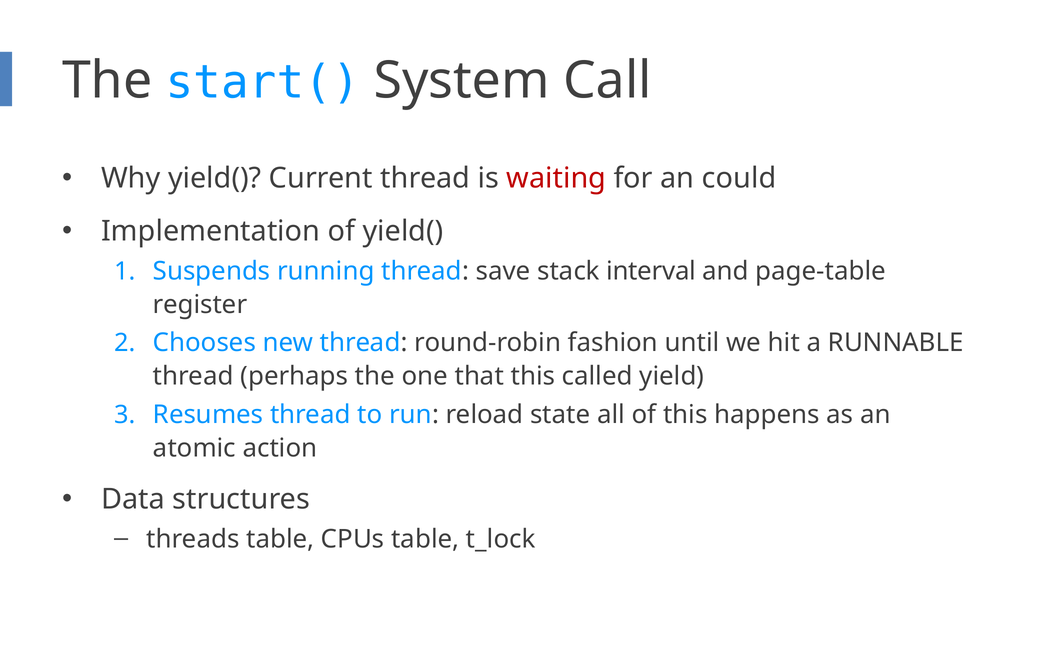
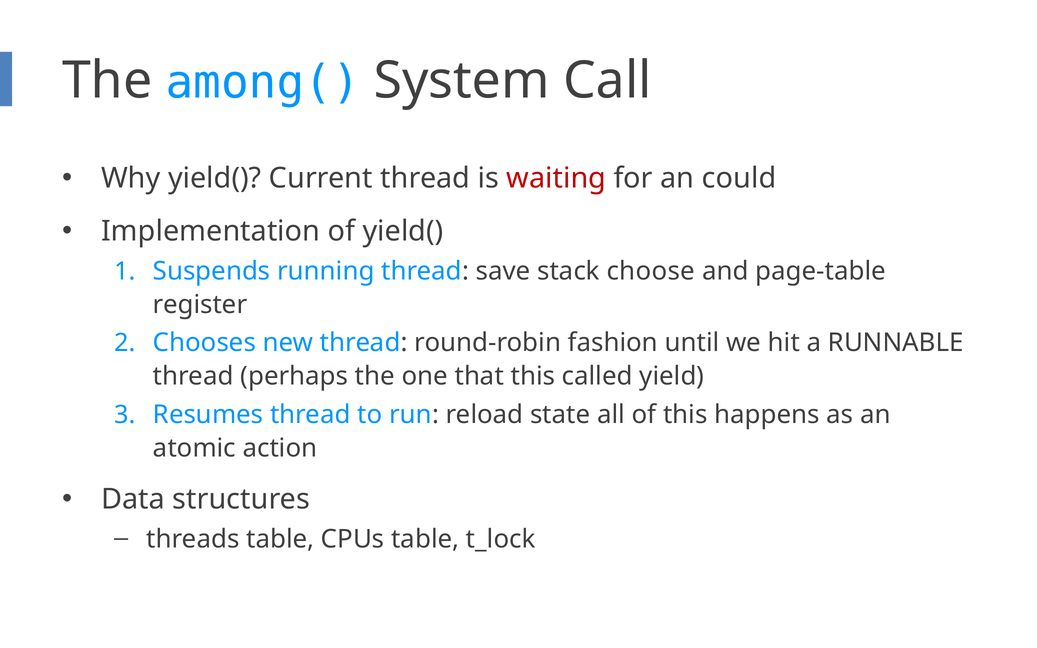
start(: start( -> among( (263, 83)
interval: interval -> choose (651, 271)
